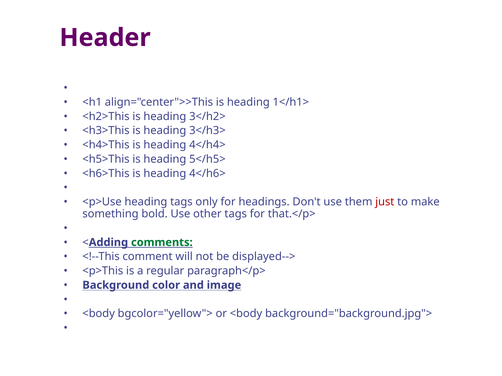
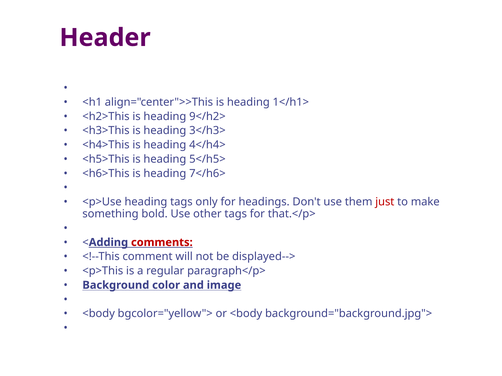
3</h2>: 3</h2> -> 9</h2> (207, 116)
4</h6>: 4</h6> -> 7</h6> (207, 174)
comments colour: green -> red (162, 243)
